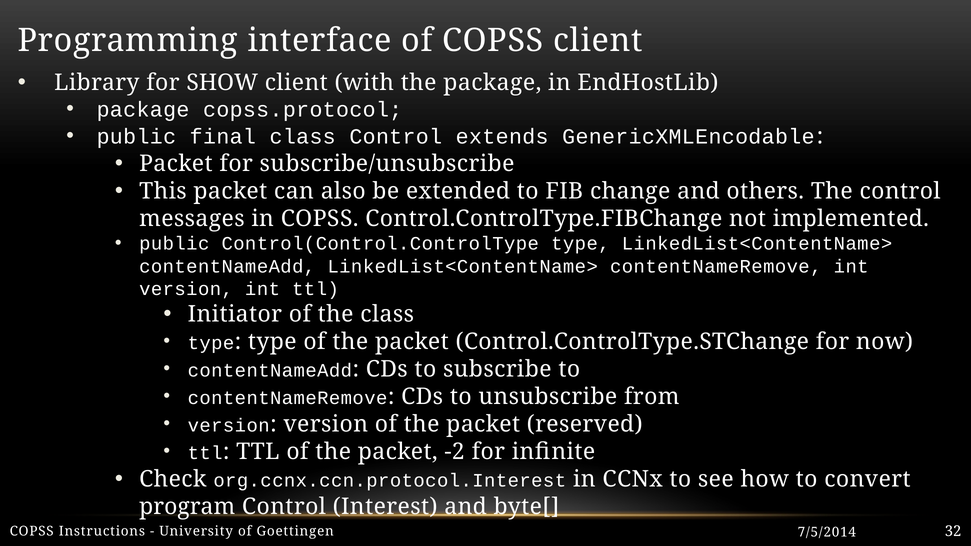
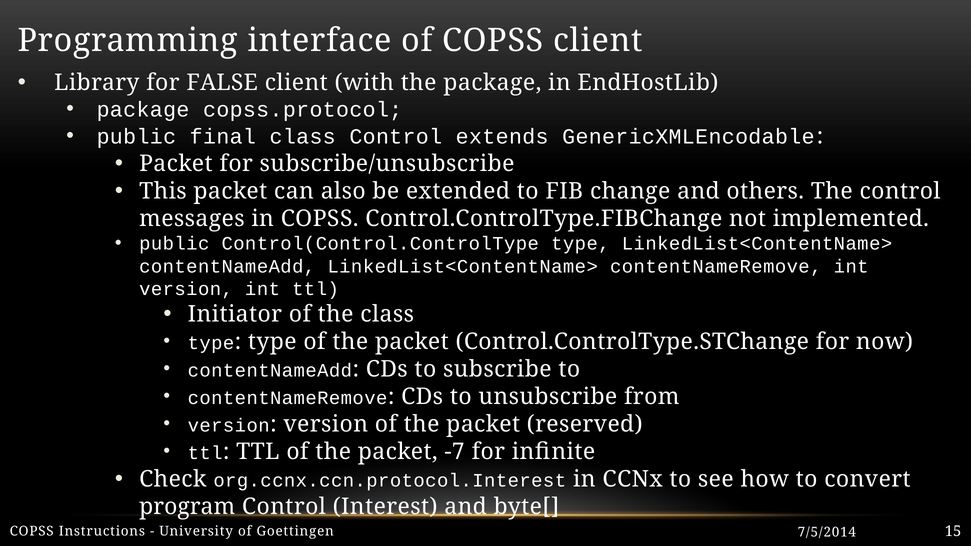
SHOW: SHOW -> FALSE (222, 83)
-2: -2 -> -7 (455, 452)
32: 32 -> 15 (953, 531)
